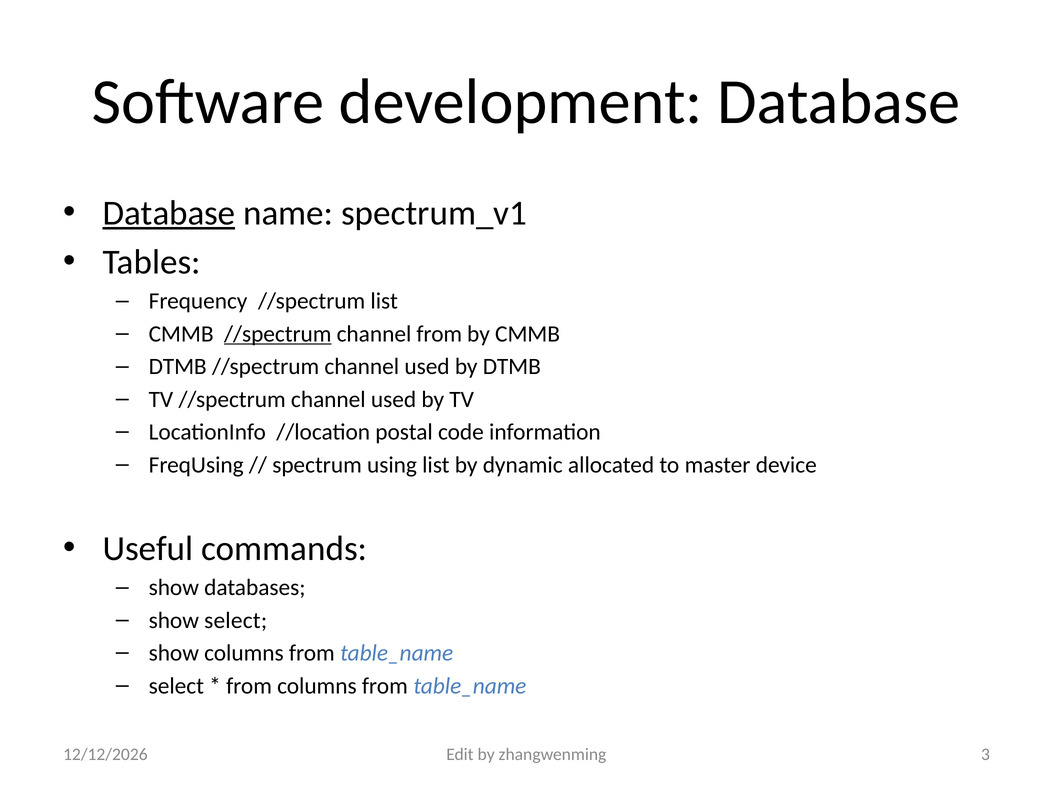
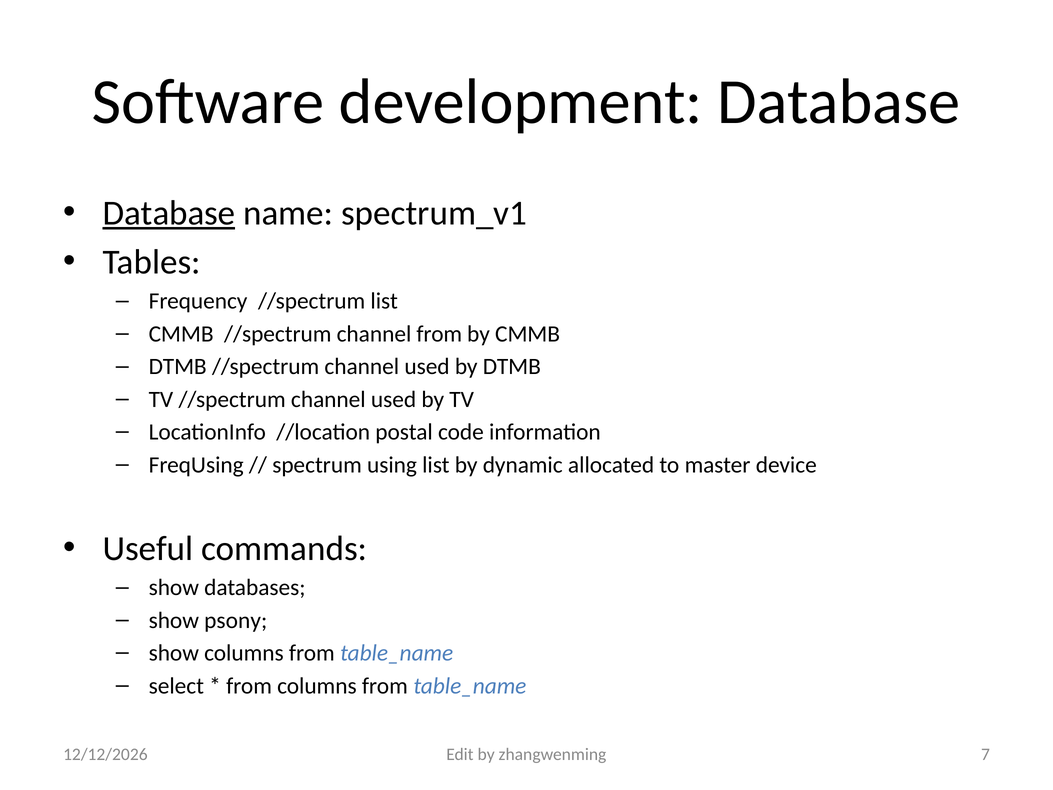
//spectrum underline: present -> none (278, 334)
show select: select -> psony (236, 620)
3: 3 -> 7 (985, 754)
